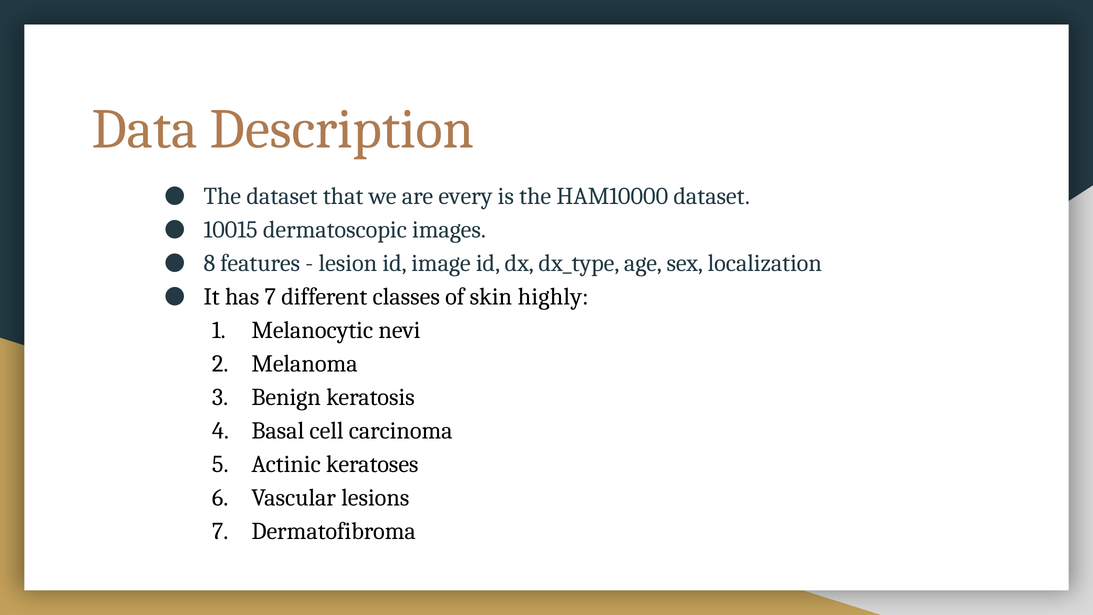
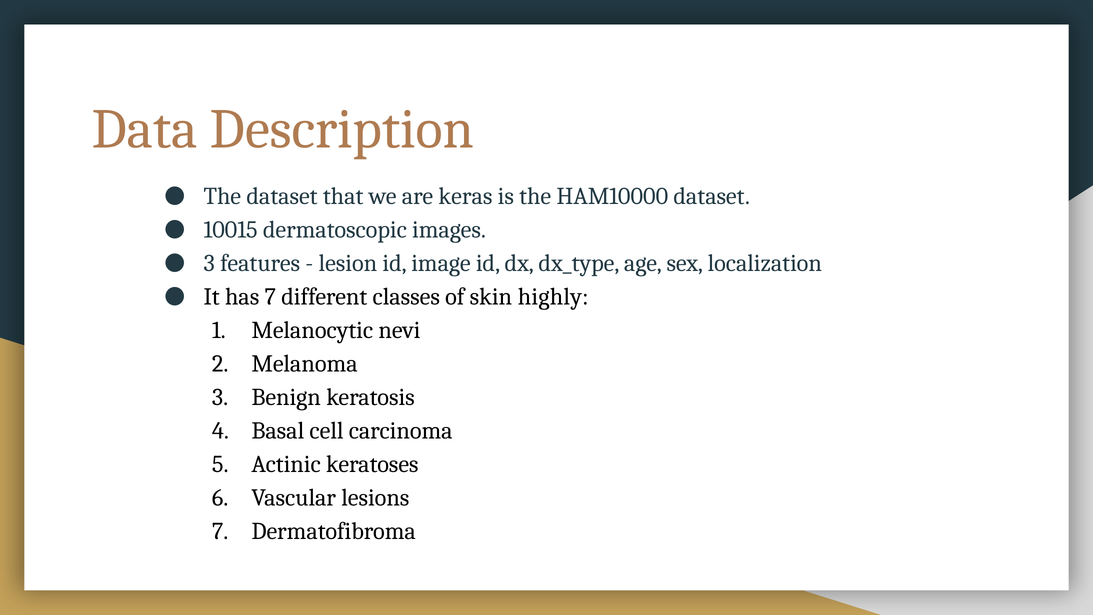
every: every -> keras (465, 196)
8: 8 -> 3 (209, 263)
